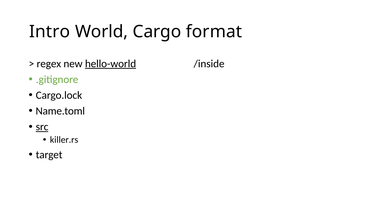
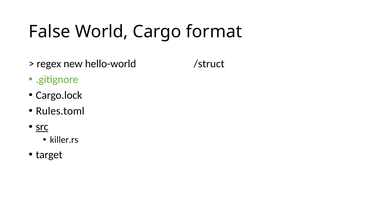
Intro: Intro -> False (50, 32)
hello-world underline: present -> none (111, 64)
/inside: /inside -> /struct (209, 64)
Name.toml: Name.toml -> Rules.toml (60, 111)
